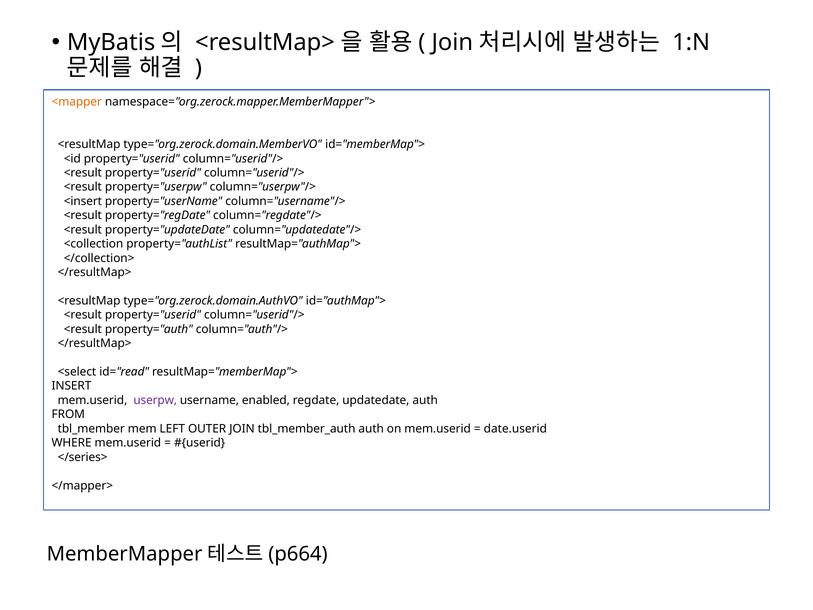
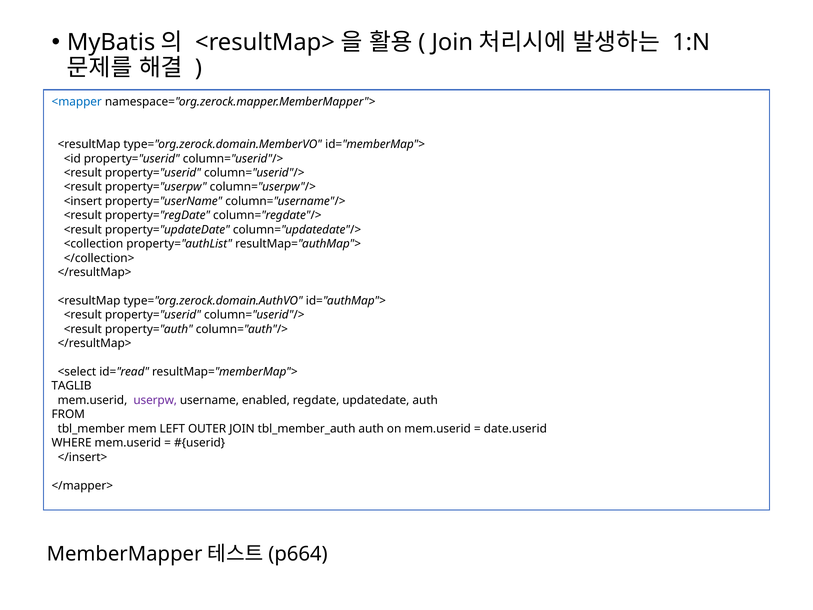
<mapper colour: orange -> blue (77, 102)
INSERT: INSERT -> TAGLIB (72, 386)
</series>: </series> -> </insert> (83, 457)
